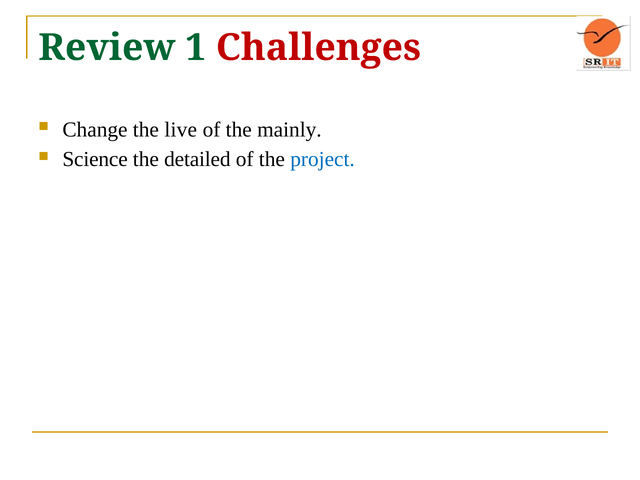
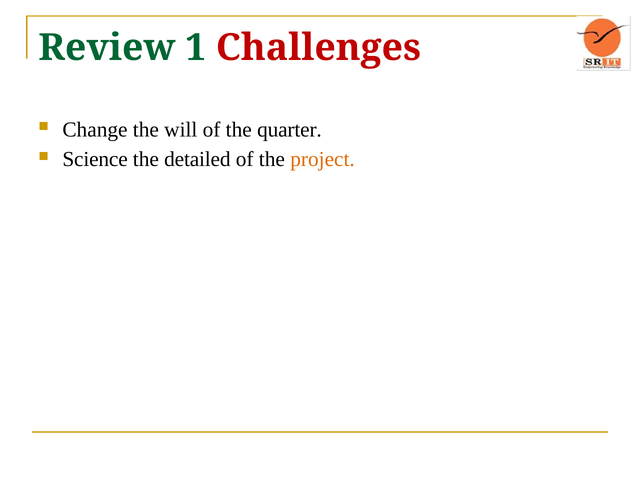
live: live -> will (181, 129)
mainly: mainly -> quarter (289, 129)
project colour: blue -> orange (323, 159)
